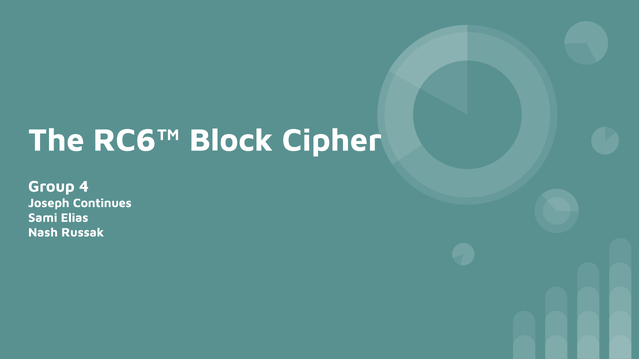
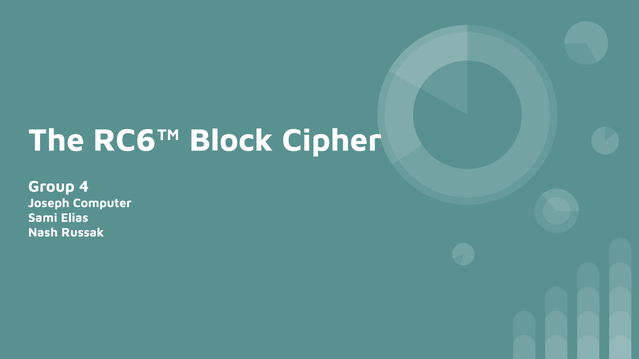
Continues: Continues -> Computer (102, 203)
